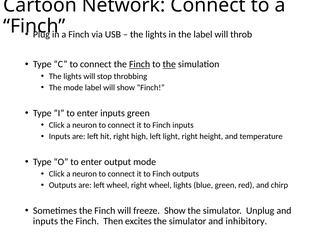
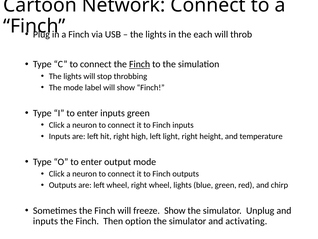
the label: label -> each (203, 34)
the underline: present -> none (169, 64)
excites: excites -> option (138, 221)
inhibitory: inhibitory -> activating (246, 221)
